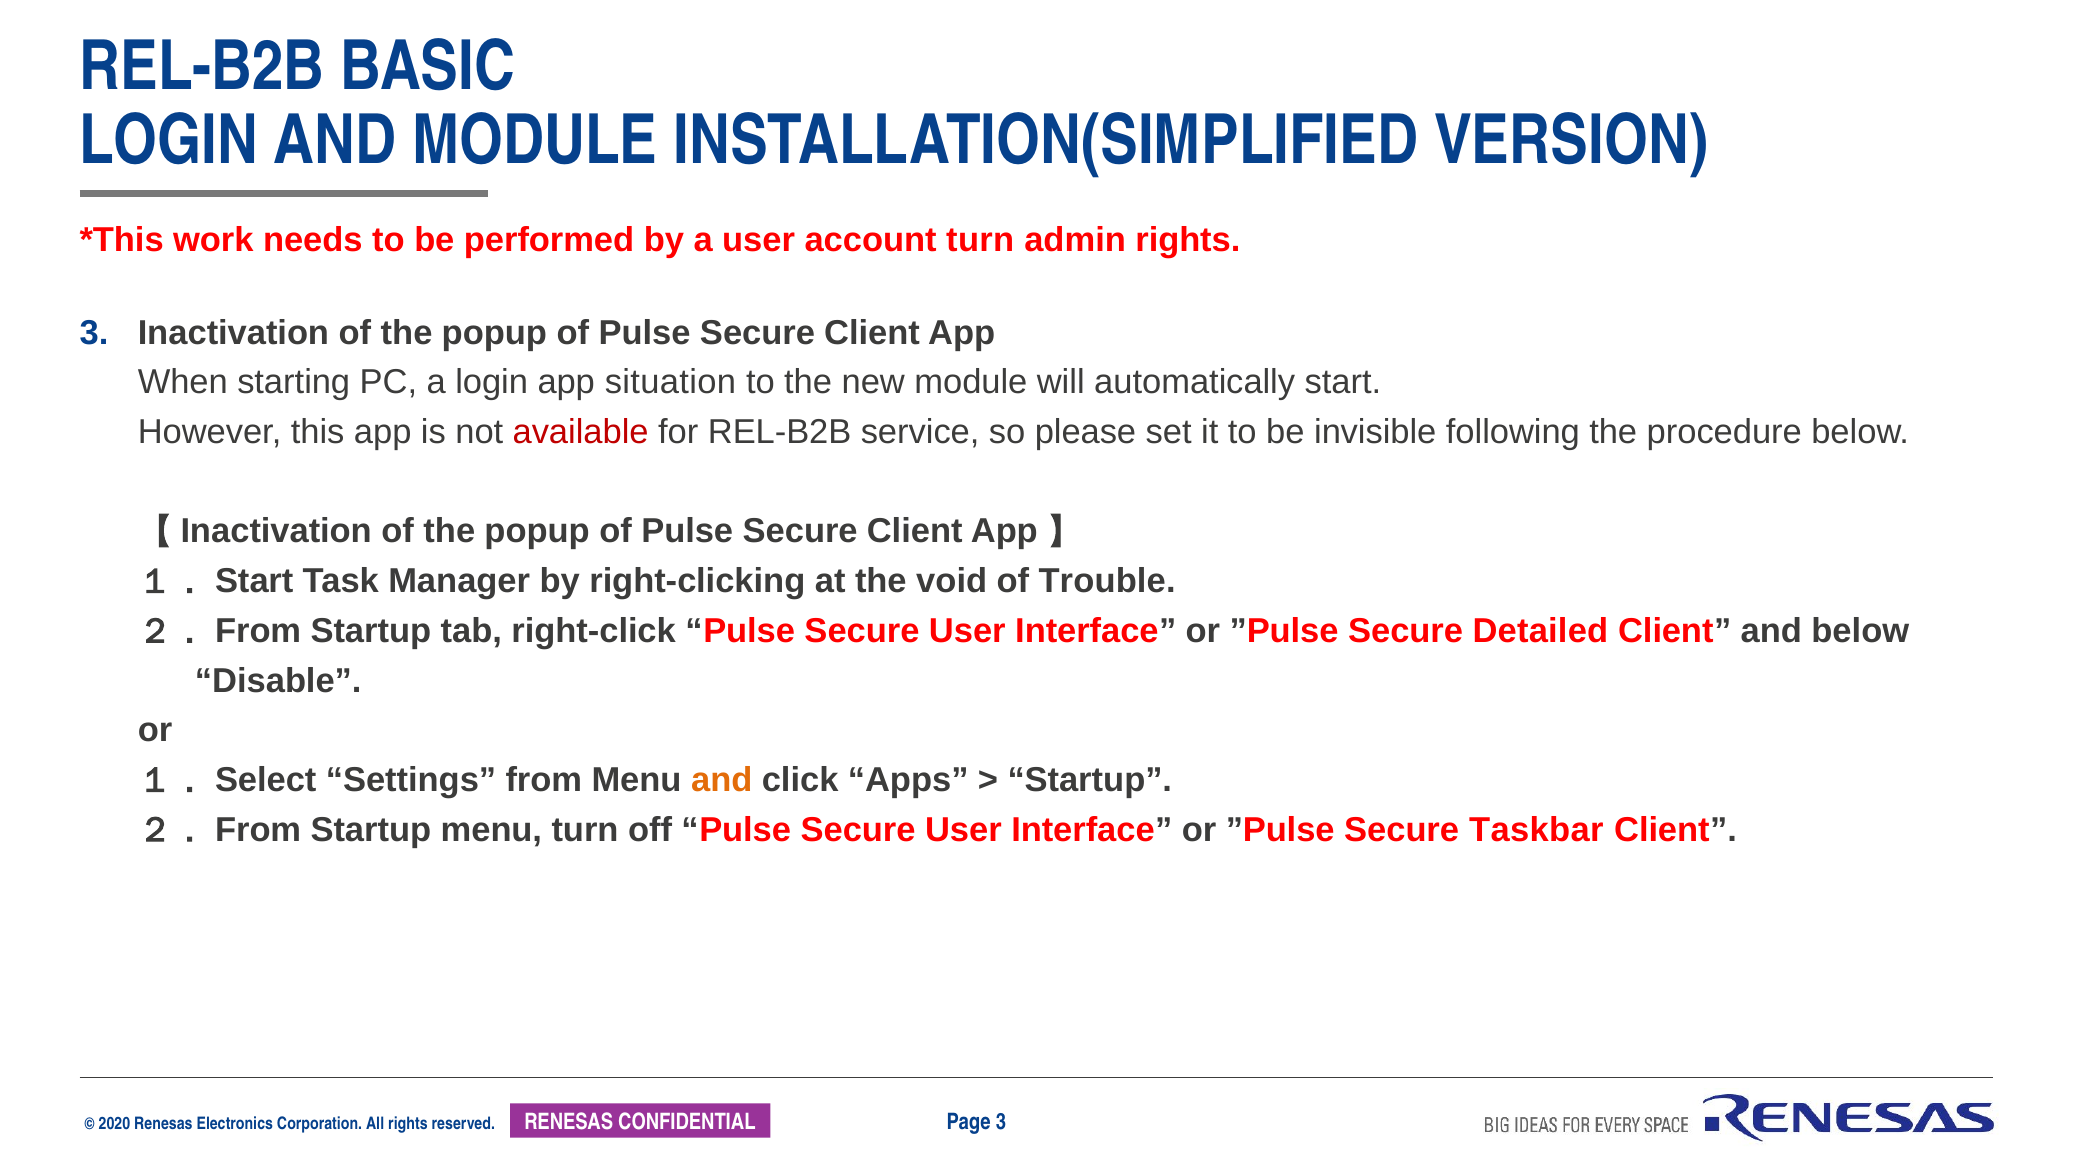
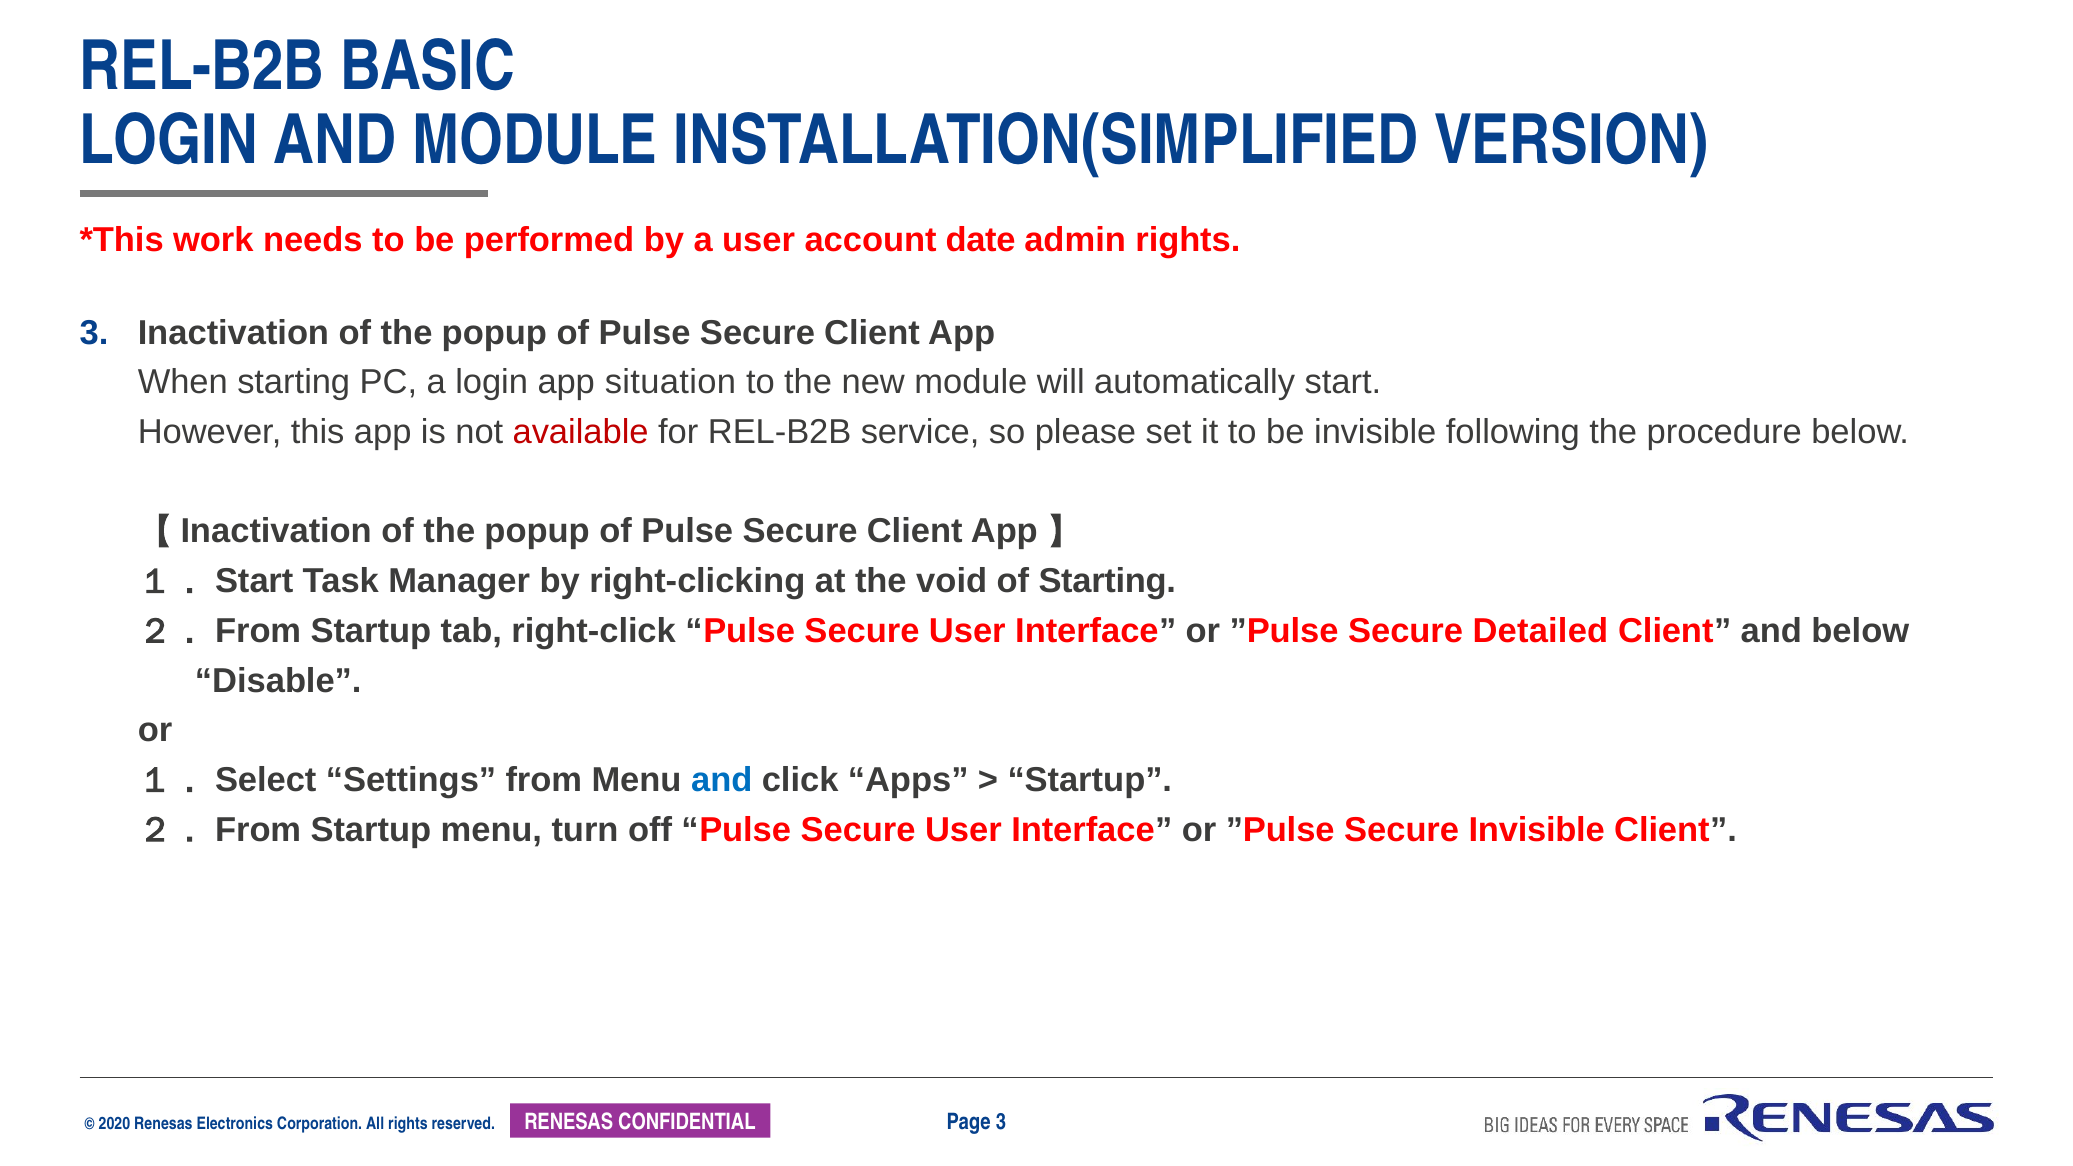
account turn: turn -> date (981, 240)
of Trouble: Trouble -> Starting (1107, 581)
and colour: orange -> blue (722, 780)
Secure Taskbar: Taskbar -> Invisible (1537, 830)
